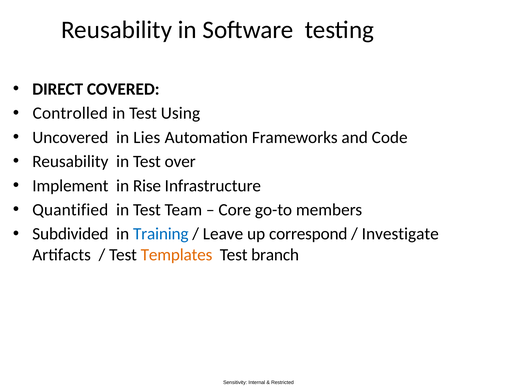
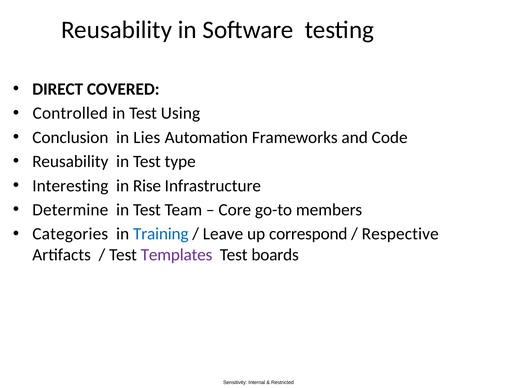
Uncovered: Uncovered -> Conclusion (70, 137)
over: over -> type (180, 161)
Implement: Implement -> Interesting (70, 186)
Quantified: Quantified -> Determine (70, 210)
Subdivided: Subdivided -> Categories (70, 234)
Investigate: Investigate -> Respective (400, 234)
Templates colour: orange -> purple (177, 255)
branch: branch -> boards (275, 255)
